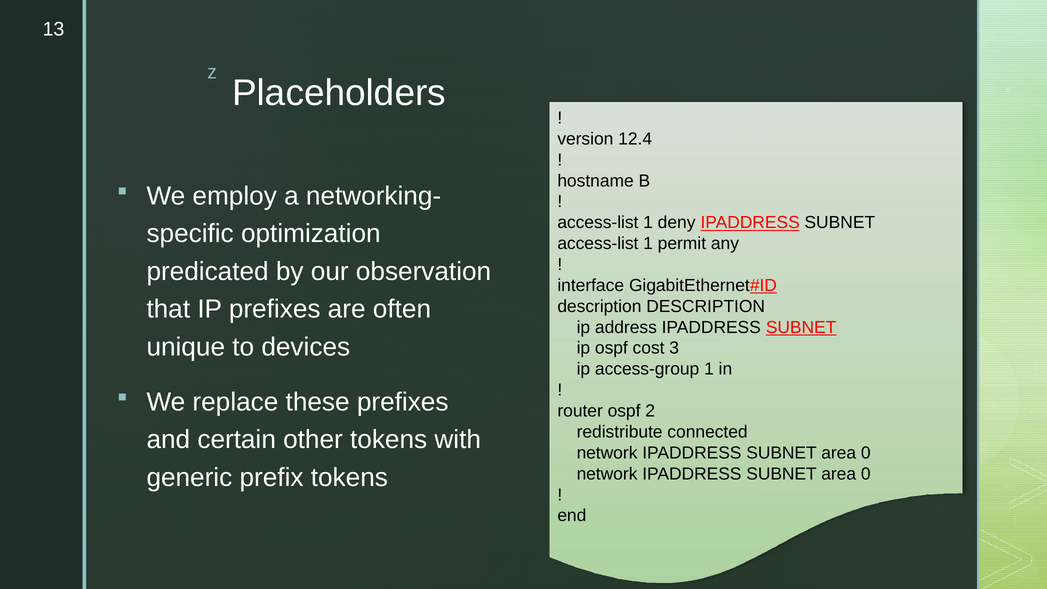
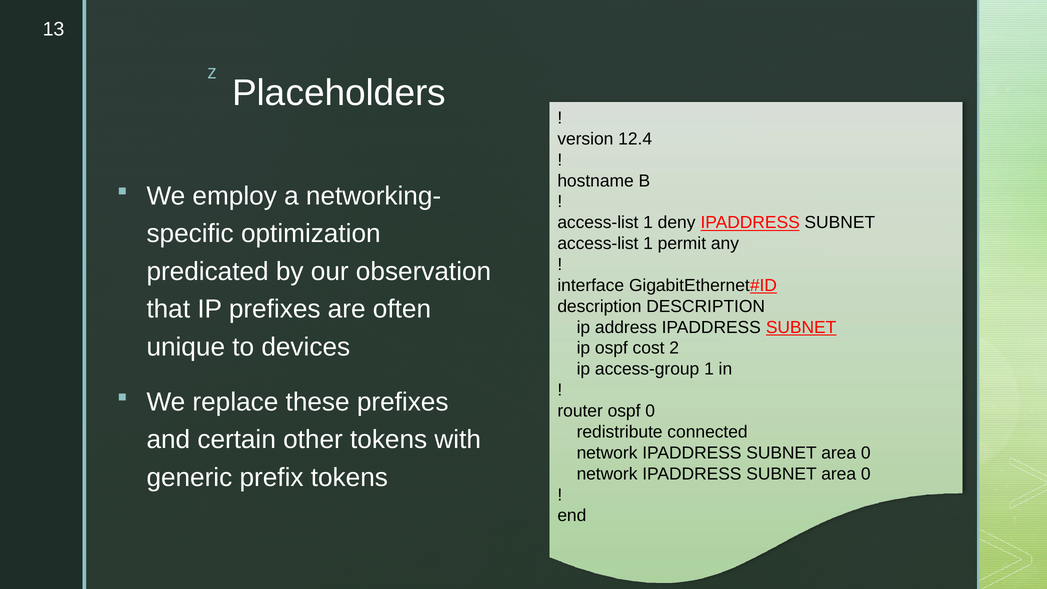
3: 3 -> 2 (674, 348)
ospf 2: 2 -> 0 (650, 411)
